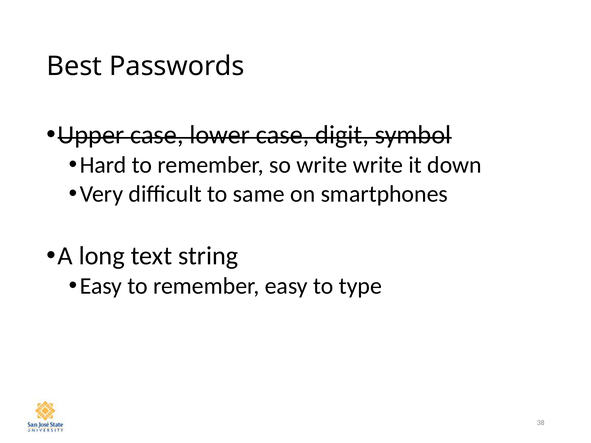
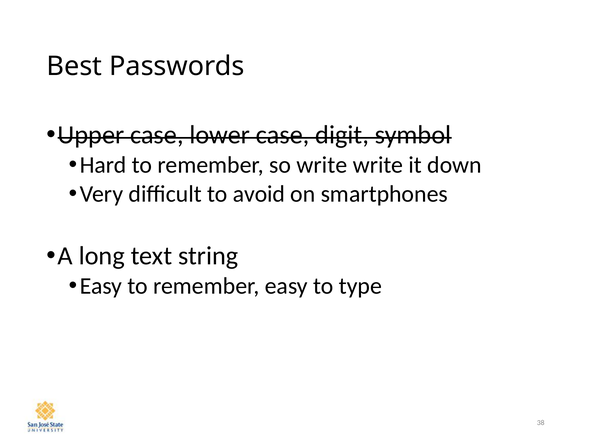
same: same -> avoid (259, 194)
